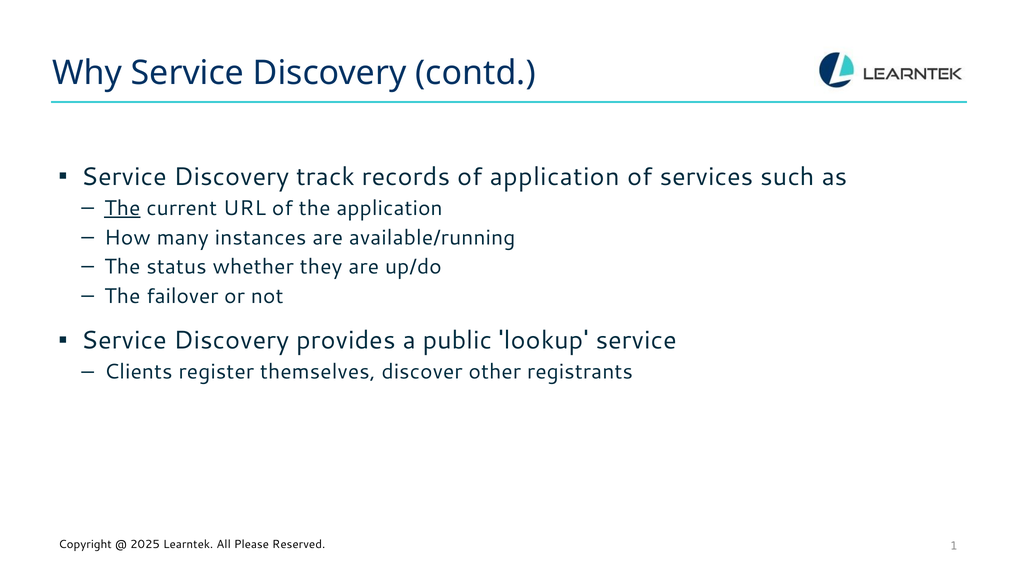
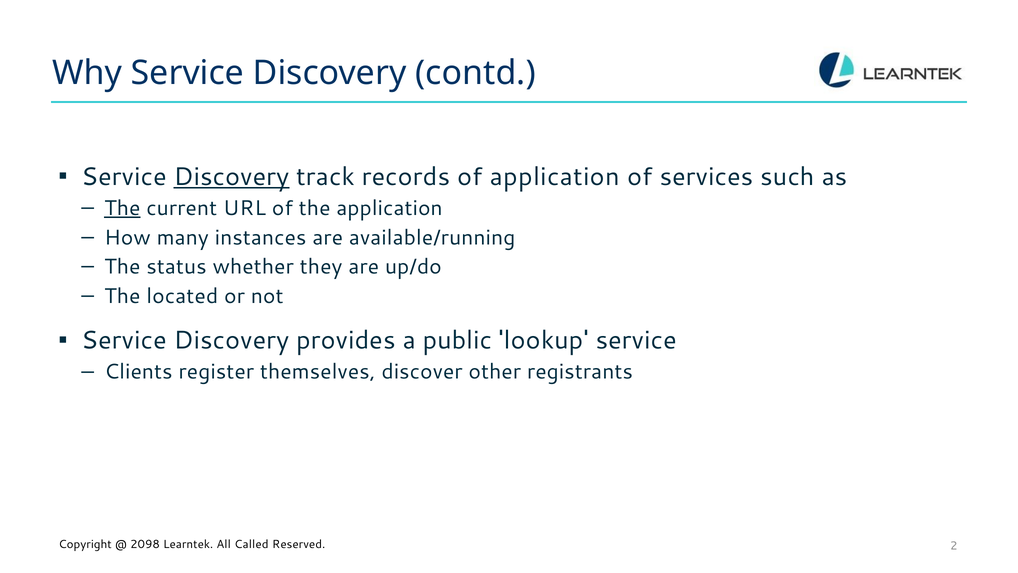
Discovery underline: none -> present (231, 176)
failover: failover -> located (182, 296)
2025: 2025 -> 2098 (145, 544)
Please: Please -> Called (251, 544)
1: 1 -> 2 (954, 545)
